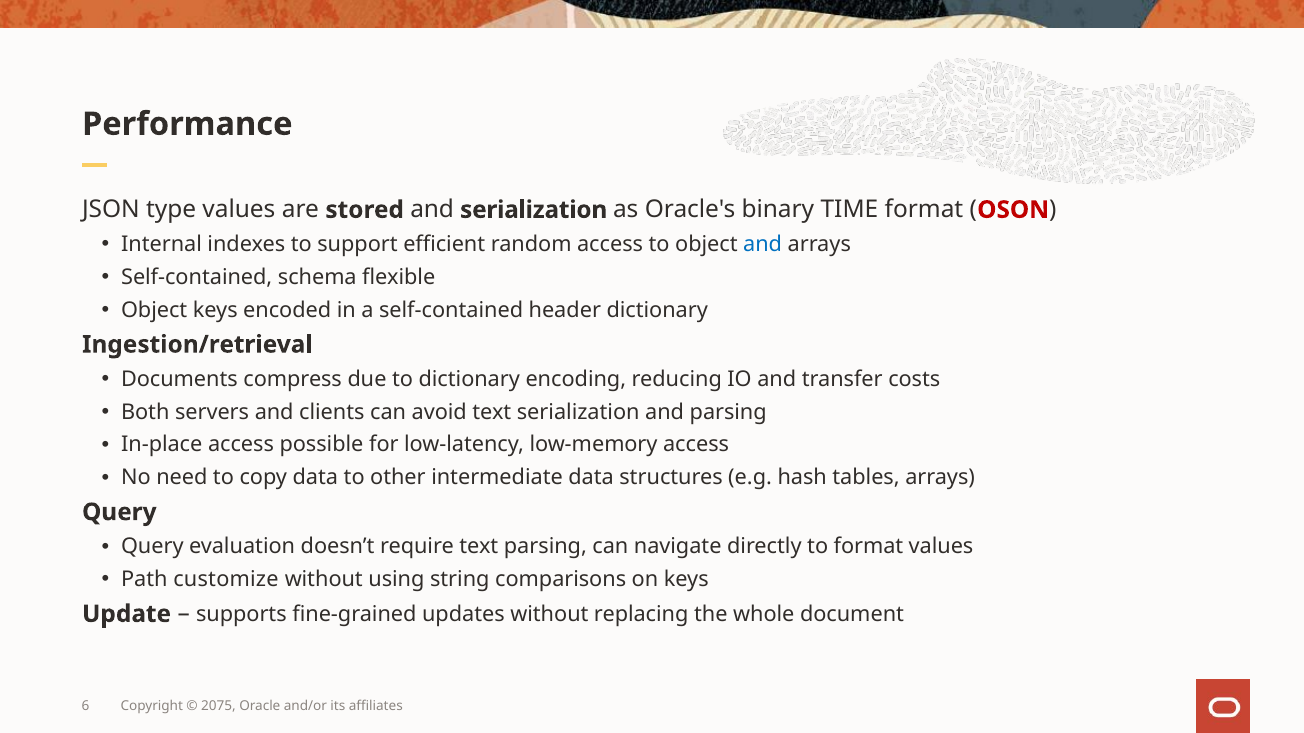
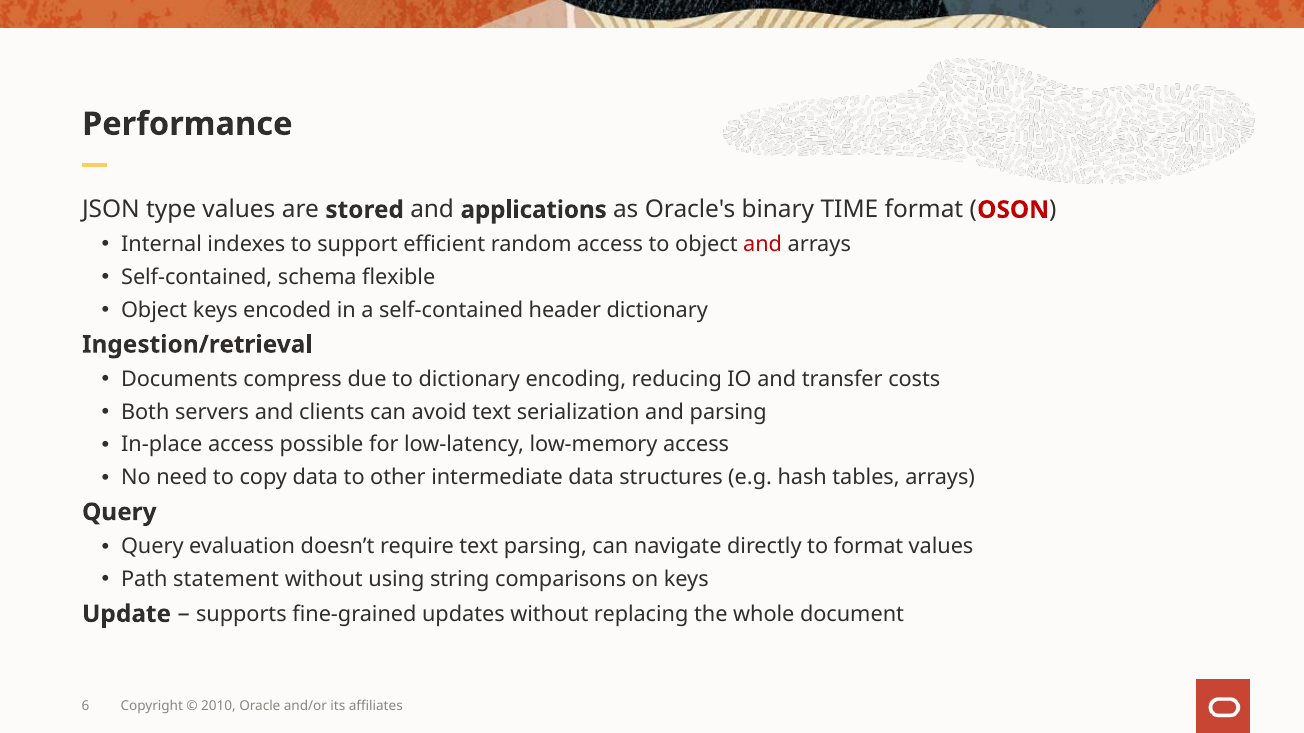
and serialization: serialization -> applications (534, 210)
and colour: blue -> red (763, 244)
customize: customize -> statement (226, 580)
2075: 2075 -> 2010 (218, 706)
